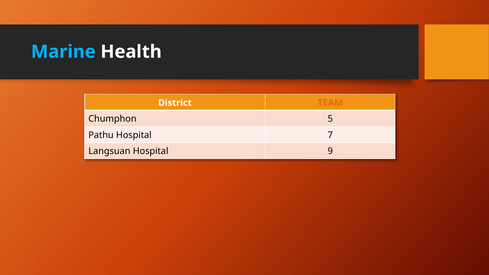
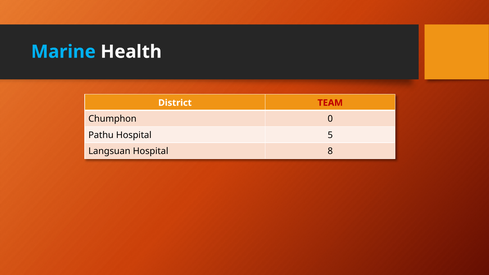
TEAM colour: orange -> red (330, 103)
5: 5 -> 0 (330, 119)
7: 7 -> 5 (330, 135)
9: 9 -> 8 (330, 151)
